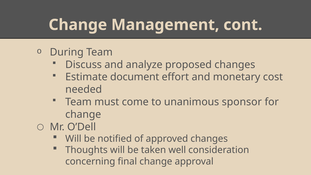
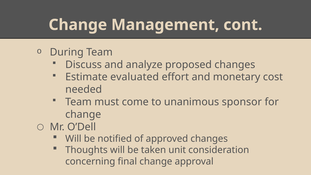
document: document -> evaluated (135, 77)
well: well -> unit (177, 150)
